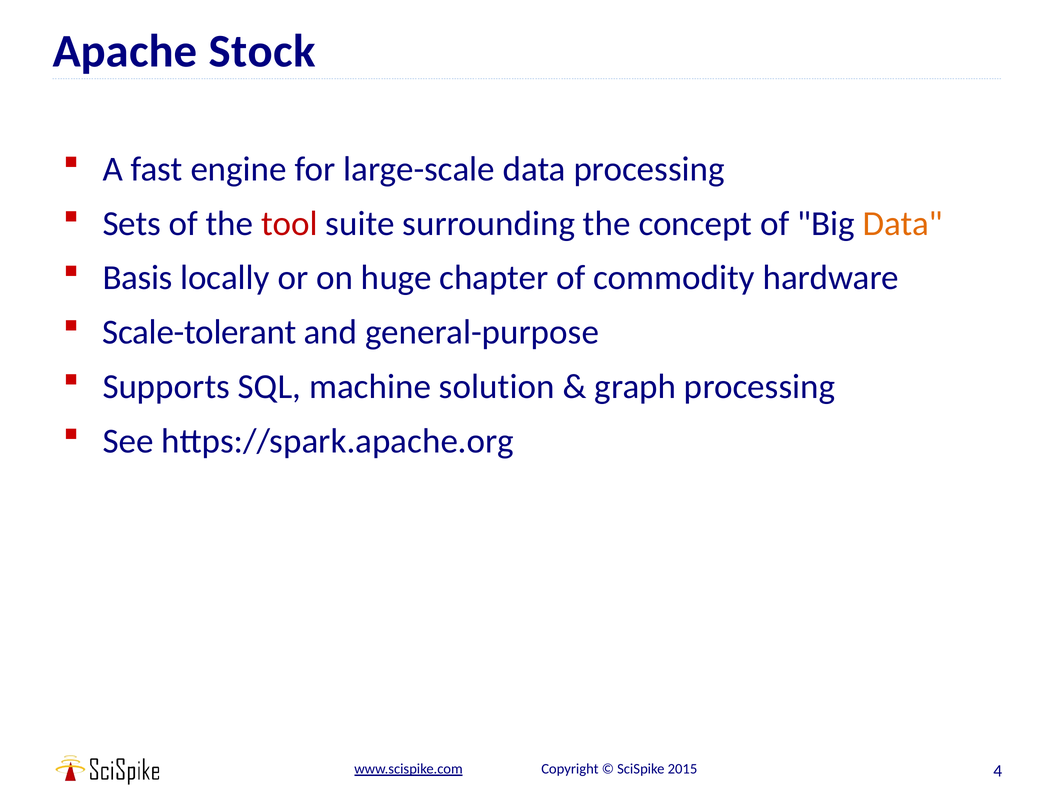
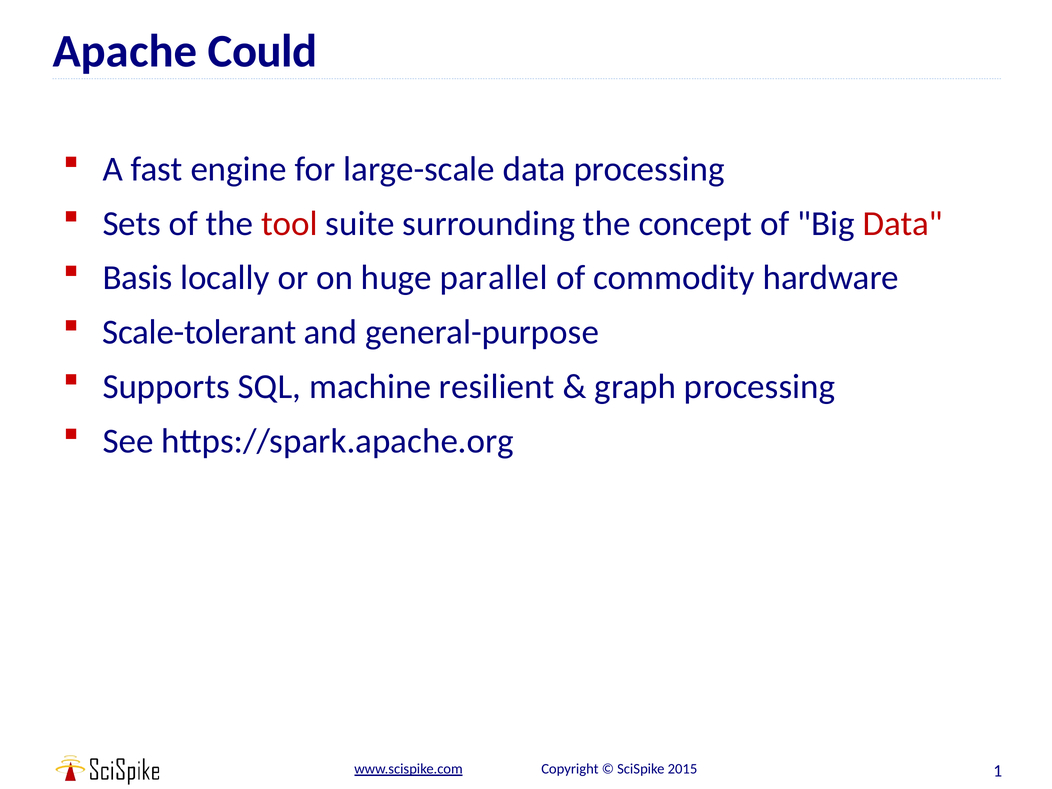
Stock: Stock -> Could (263, 51)
Data colour: orange -> red (903, 223)
chapter: chapter -> parallel (494, 278)
solution: solution -> resilient (497, 387)
4: 4 -> 1 (998, 771)
